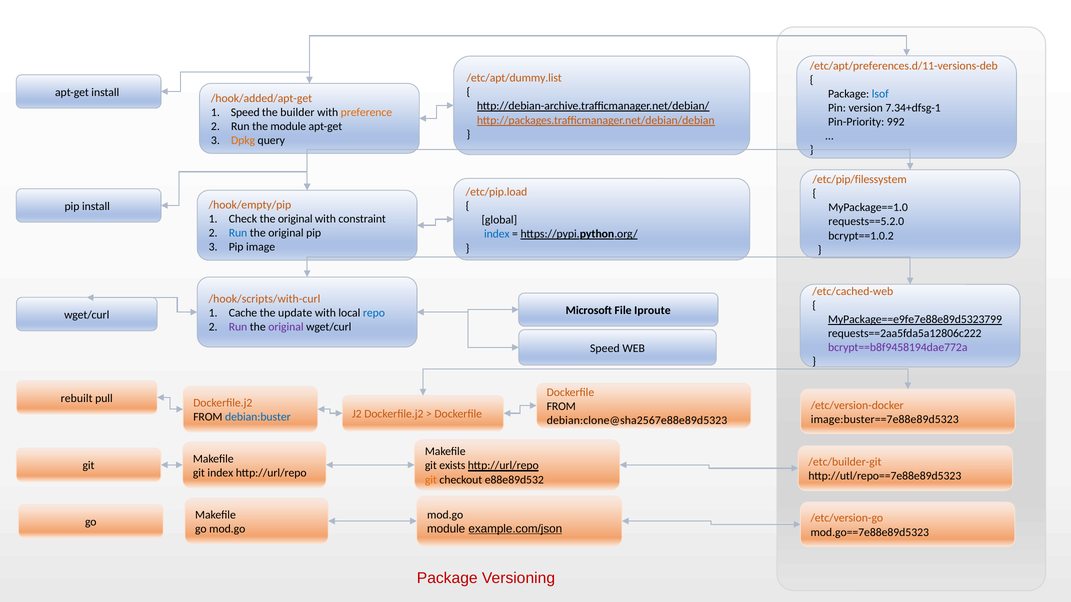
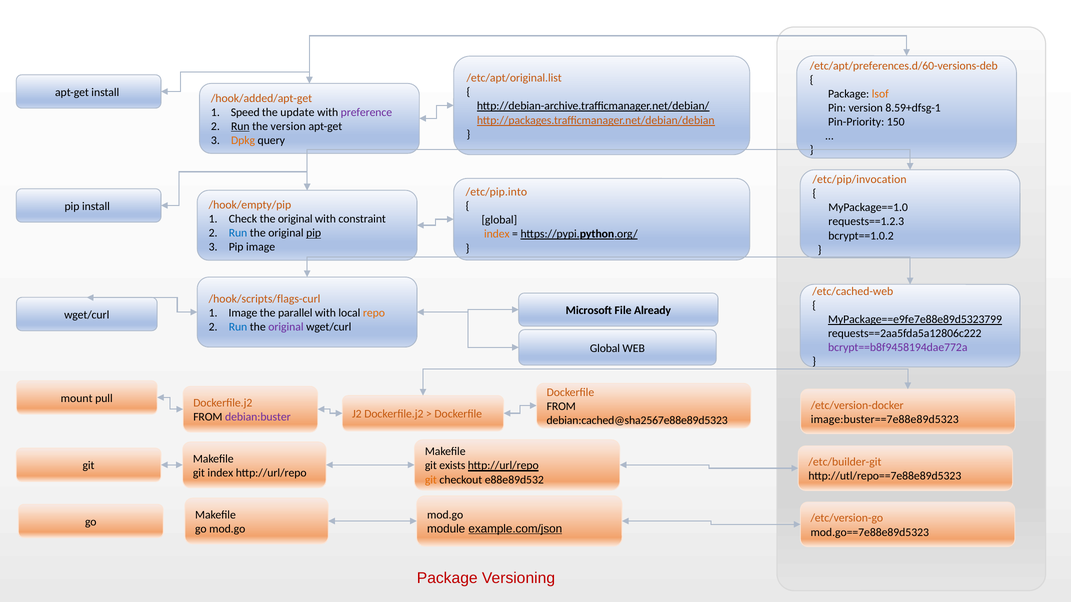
/etc/apt/preferences.d/11-versions-deb: /etc/apt/preferences.d/11-versions-deb -> /etc/apt/preferences.d/60-versions-deb (904, 66)
/etc/apt/dummy.list: /etc/apt/dummy.list -> /etc/apt/original.list (514, 78)
lsof colour: blue -> orange (880, 94)
7.34+dfsg-1: 7.34+dfsg-1 -> 8.59+dfsg-1 (913, 108)
builder: builder -> update (297, 112)
preference colour: orange -> purple (366, 112)
992: 992 -> 150 (896, 122)
Run underline: none -> present (240, 126)
the module: module -> version (288, 126)
/etc/pip/filessystem: /etc/pip/filessystem -> /etc/pip/invocation (860, 180)
/etc/pip.load: /etc/pip.load -> /etc/pip.into (496, 192)
requests==5.2.0: requests==5.2.0 -> requests==1.2.3 (866, 222)
pip underline: none -> present (314, 233)
index colour: blue -> orange (497, 234)
/hook/scripts/with-curl: /hook/scripts/with-curl -> /hook/scripts/flags-curl (265, 299)
Iproute: Iproute -> Already (653, 311)
Cache: Cache -> Image (243, 313)
update: update -> parallel (295, 313)
repo colour: blue -> orange (374, 313)
Run colour: purple -> blue (238, 327)
Speed: Speed -> Global (605, 348)
rebuilt: rebuilt -> mount (77, 399)
debian:buster colour: blue -> purple (258, 417)
debian:clone@sha2567e88e89d5323: debian:clone@sha2567e88e89d5323 -> debian:cached@sha2567e88e89d5323 (637, 421)
